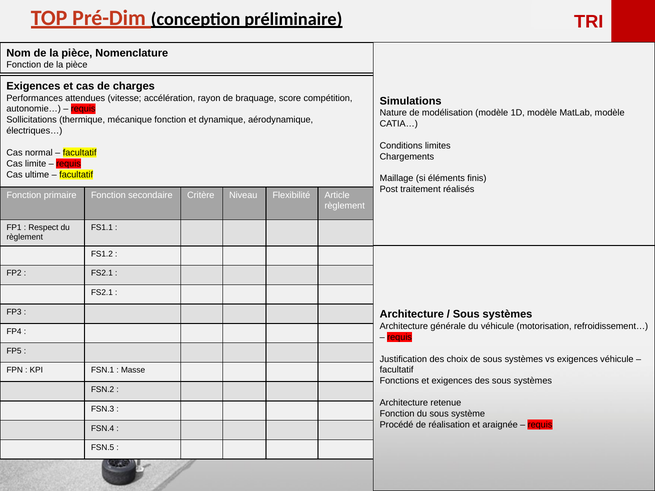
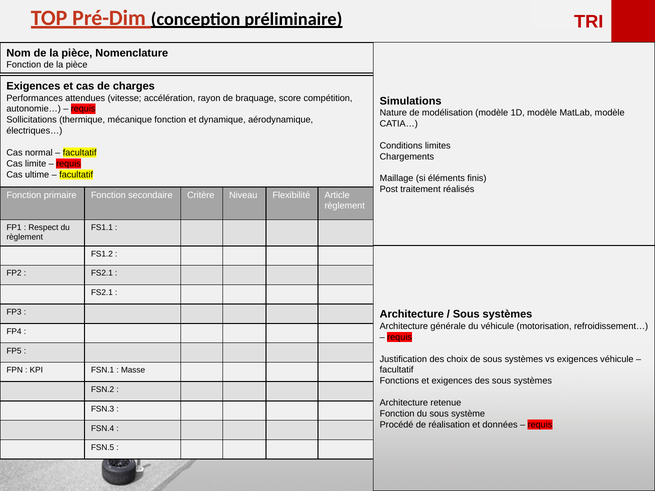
araignée: araignée -> données (500, 425)
